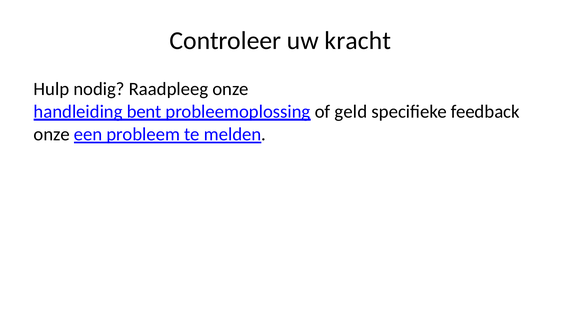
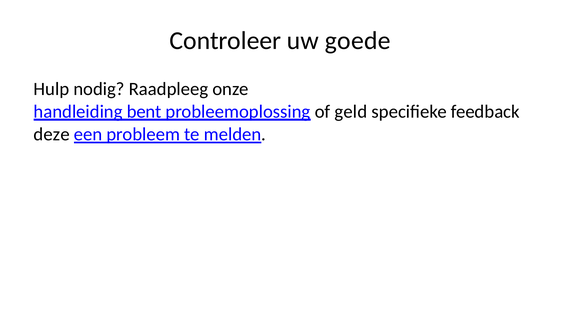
kracht: kracht -> goede (358, 41)
onze: onze -> deze (52, 134)
